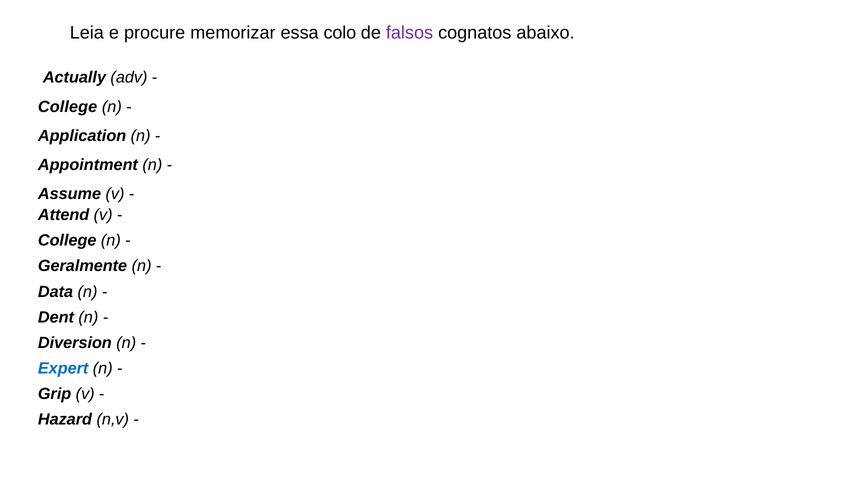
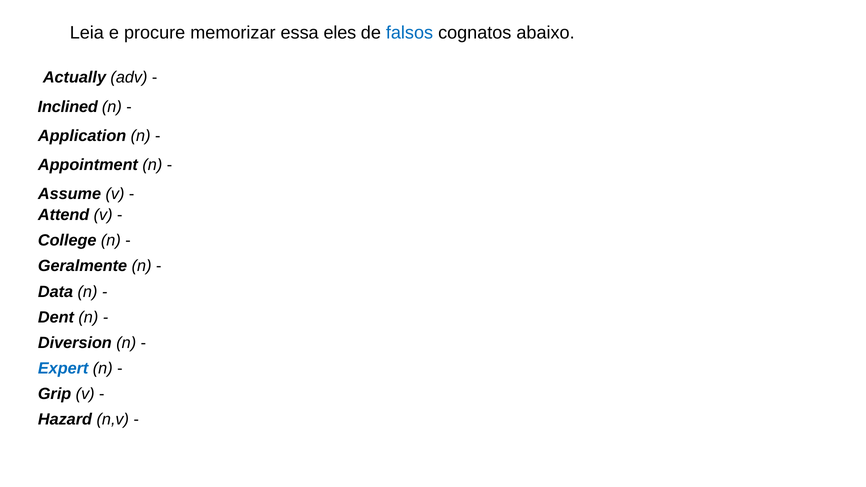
colo: colo -> eles (340, 33)
falsos colour: purple -> blue (410, 33)
College: College -> Inclined (68, 107)
